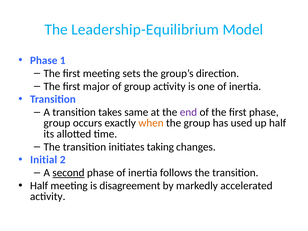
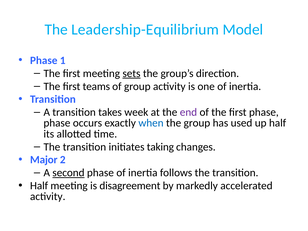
sets underline: none -> present (131, 73)
major: major -> teams (96, 86)
same: same -> week (136, 112)
group: group -> phase (57, 123)
when colour: orange -> blue (151, 123)
Initial: Initial -> Major (44, 160)
